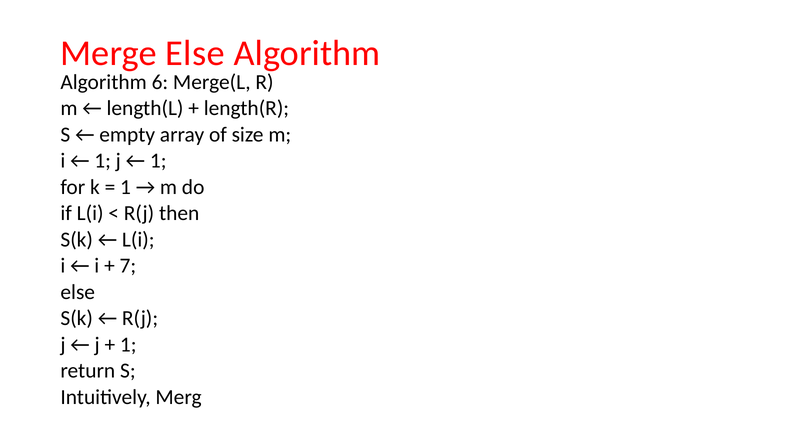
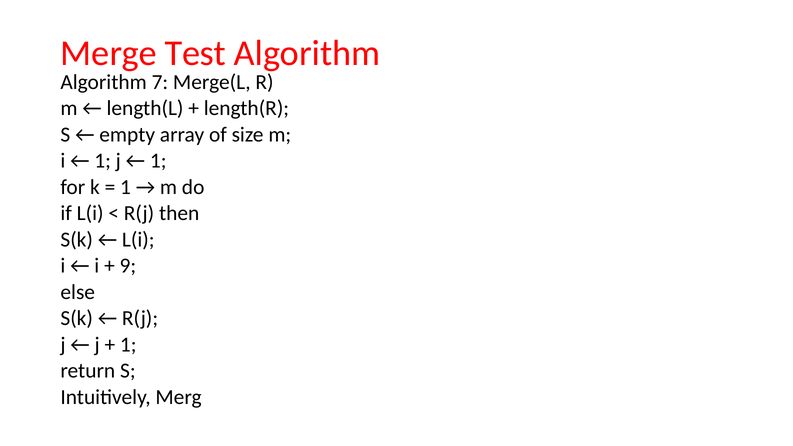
Merge Else: Else -> Test (195, 53)
6: 6 -> 7 (160, 82)
7: 7 -> 9 (128, 266)
